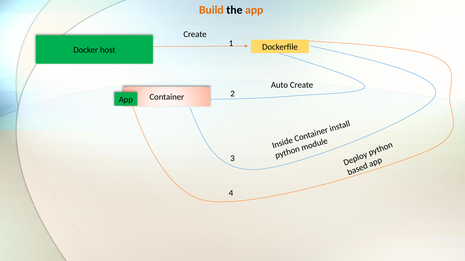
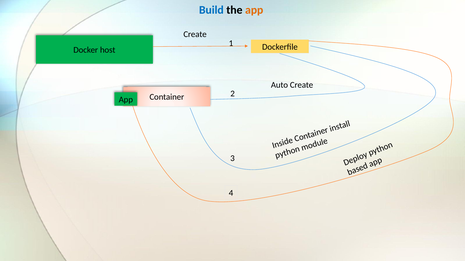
Build colour: orange -> blue (211, 10)
